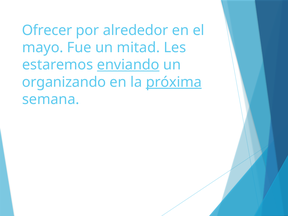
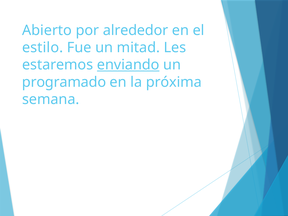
Ofrecer: Ofrecer -> Abierto (47, 30)
mayo: mayo -> estilo (43, 48)
organizando: organizando -> programado (64, 82)
próxima underline: present -> none (174, 82)
